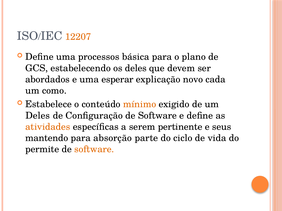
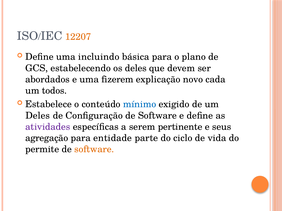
processos: processos -> incluindo (99, 57)
esperar: esperar -> fizerem (117, 80)
como: como -> todos (54, 91)
mínimo colour: orange -> blue (140, 105)
atividades colour: orange -> purple (48, 127)
mantendo: mantendo -> agregação (47, 138)
absorção: absorção -> entidade (113, 138)
